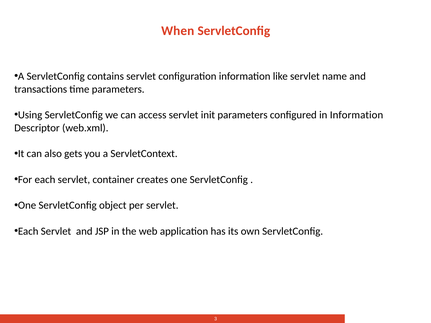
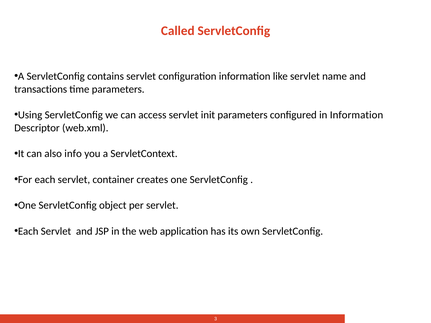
When: When -> Called (178, 31)
gets: gets -> info (73, 154)
